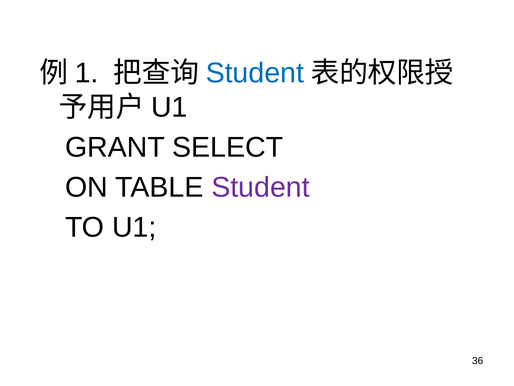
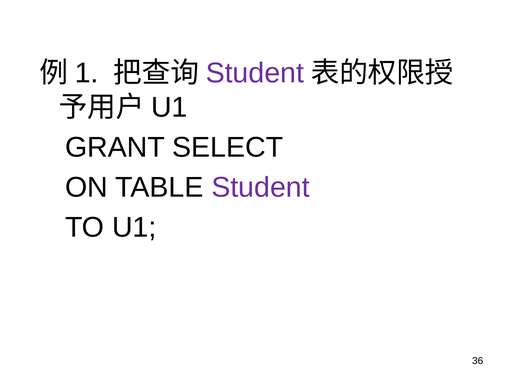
Student colour: blue -> purple (255, 73)
